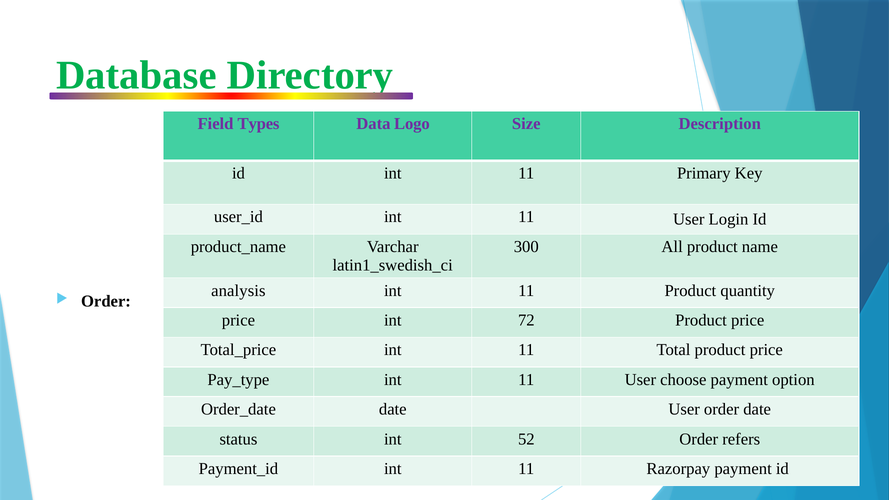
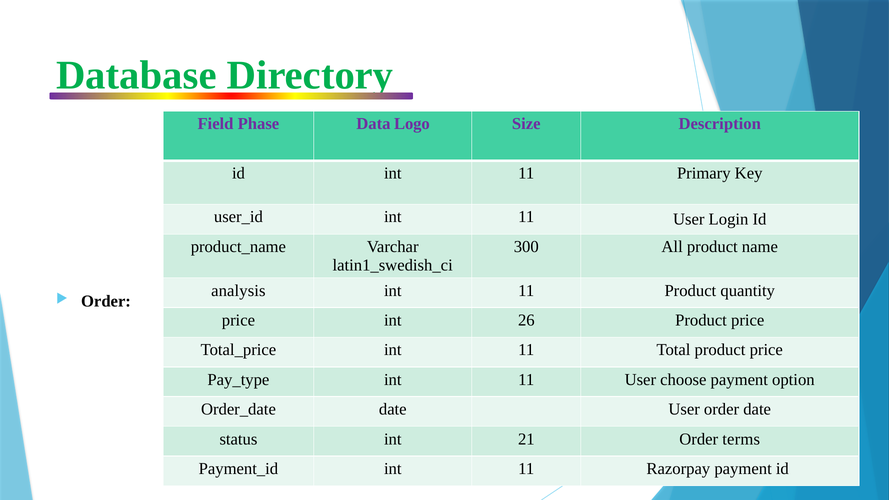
Types: Types -> Phase (258, 124)
72: 72 -> 26 (526, 320)
52: 52 -> 21 (526, 439)
refers: refers -> terms (741, 439)
